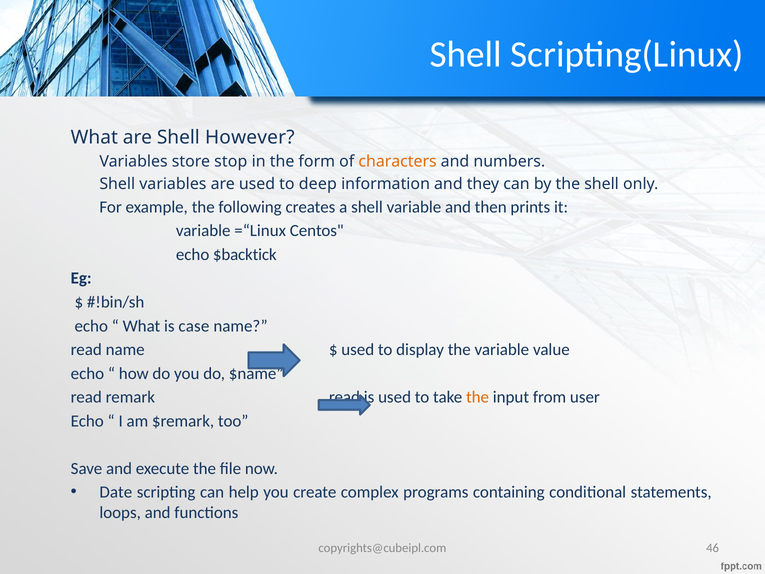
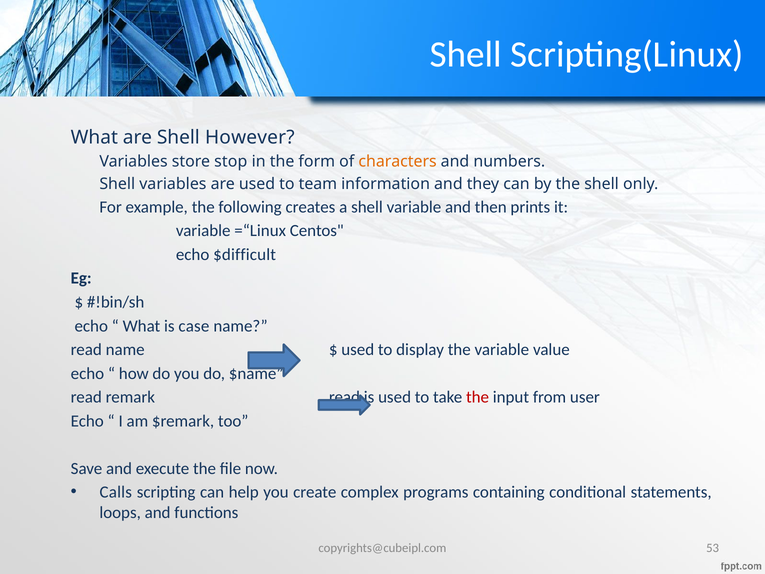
deep: deep -> team (318, 184)
$backtick: $backtick -> $difficult (245, 254)
the colour: orange -> red (477, 397)
Date: Date -> Calls (116, 492)
46: 46 -> 53 (713, 548)
